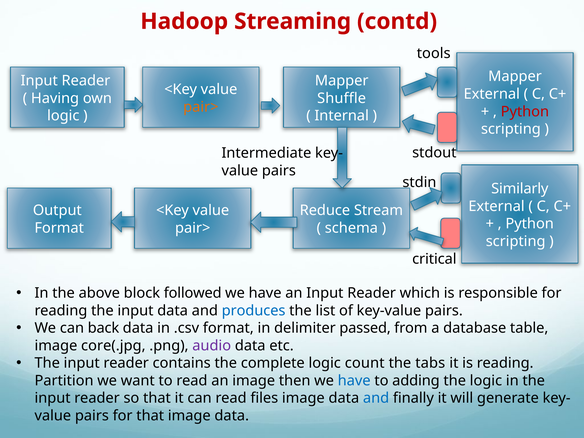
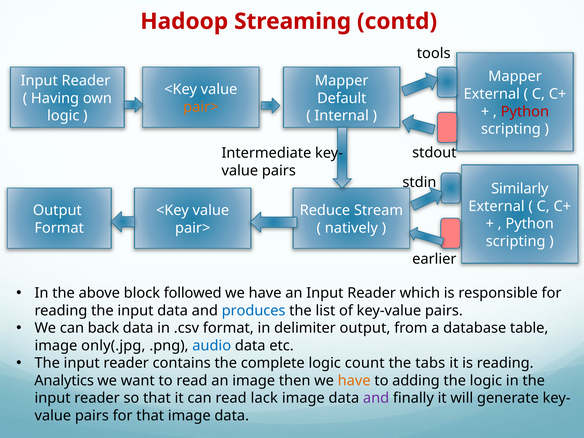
Shuffle: Shuffle -> Default (342, 98)
schema: schema -> natively (351, 228)
critical: critical -> earlier (434, 259)
delimiter passed: passed -> output (365, 328)
core(.jpg: core(.jpg -> only(.jpg (113, 346)
audio colour: purple -> blue (212, 346)
Partition: Partition -> Analytics (64, 381)
have colour: blue -> orange (354, 381)
files: files -> lack (264, 398)
and colour: blue -> purple (376, 398)
